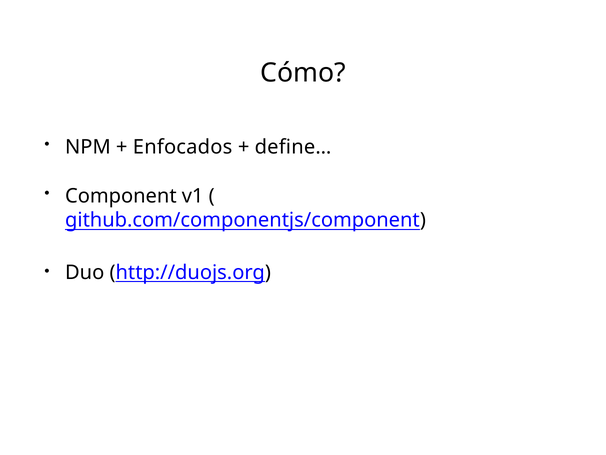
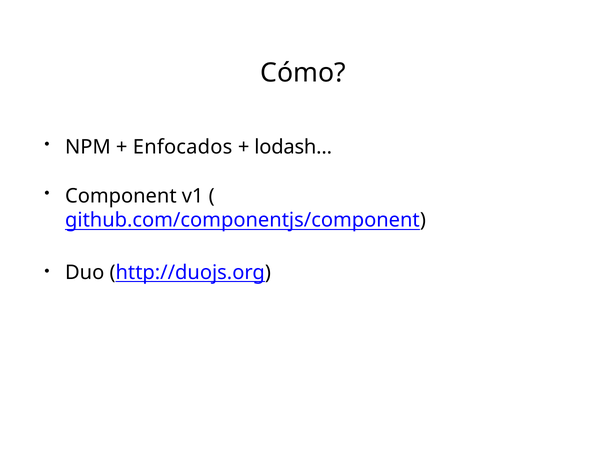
define…: define… -> lodash… (293, 147)
